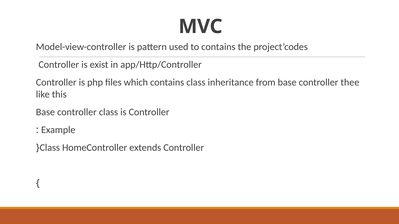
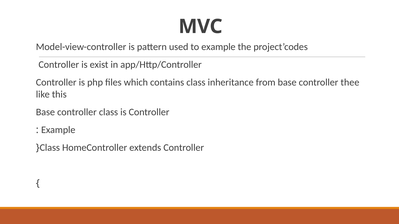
to contains: contains -> example (218, 47)
